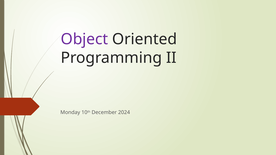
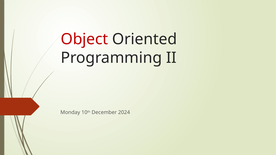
Object colour: purple -> red (84, 39)
